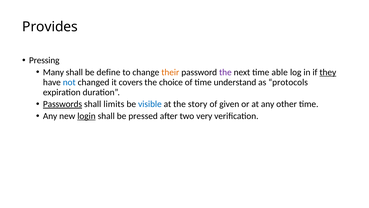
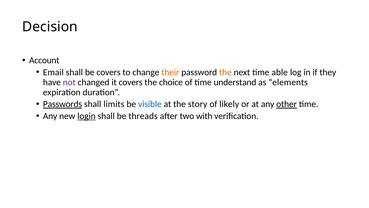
Provides: Provides -> Decision (50, 27)
Pressing: Pressing -> Account (44, 60)
Many: Many -> Email (53, 72)
be define: define -> covers (109, 72)
the colour: purple -> orange (225, 72)
they underline: present -> none (328, 72)
not colour: blue -> purple (69, 82)
protocols: protocols -> elements (288, 82)
given: given -> likely (229, 104)
other underline: none -> present (287, 104)
pressed: pressed -> threads (143, 116)
very: very -> with (204, 116)
